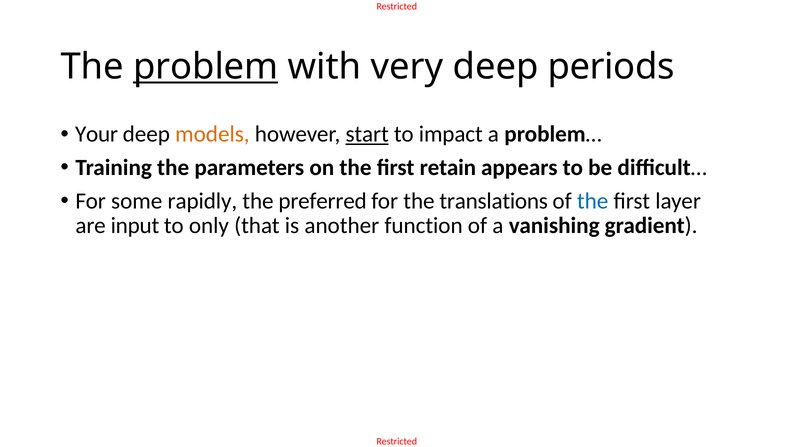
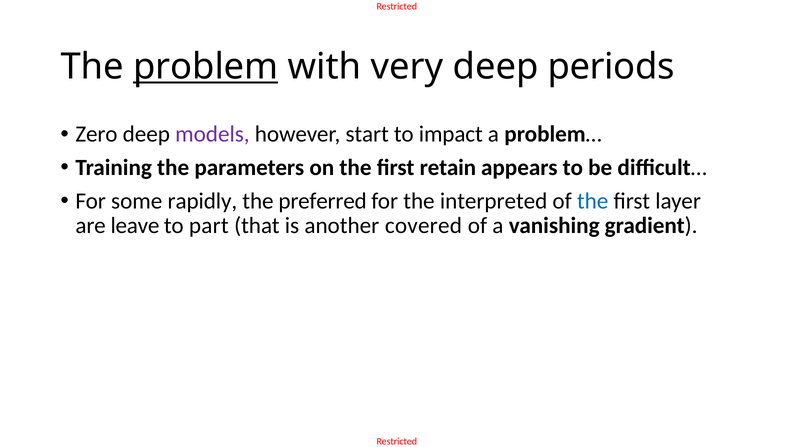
Your: Your -> Zero (96, 134)
models colour: orange -> purple (212, 134)
start underline: present -> none (367, 134)
translations: translations -> interpreted (494, 201)
input: input -> leave (135, 226)
only: only -> part (209, 226)
function: function -> covered (423, 226)
